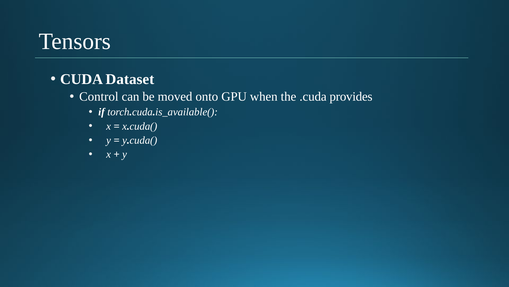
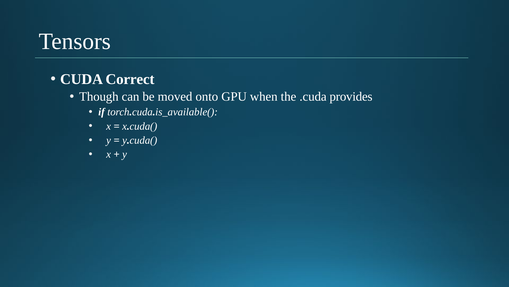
Dataset: Dataset -> Correct (130, 79)
Control: Control -> Though (99, 96)
